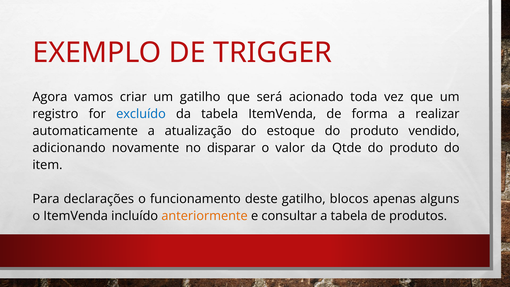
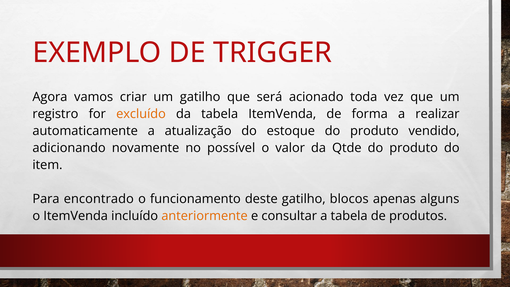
excluído colour: blue -> orange (141, 114)
disparar: disparar -> possível (231, 148)
declarações: declarações -> encontrado (99, 199)
